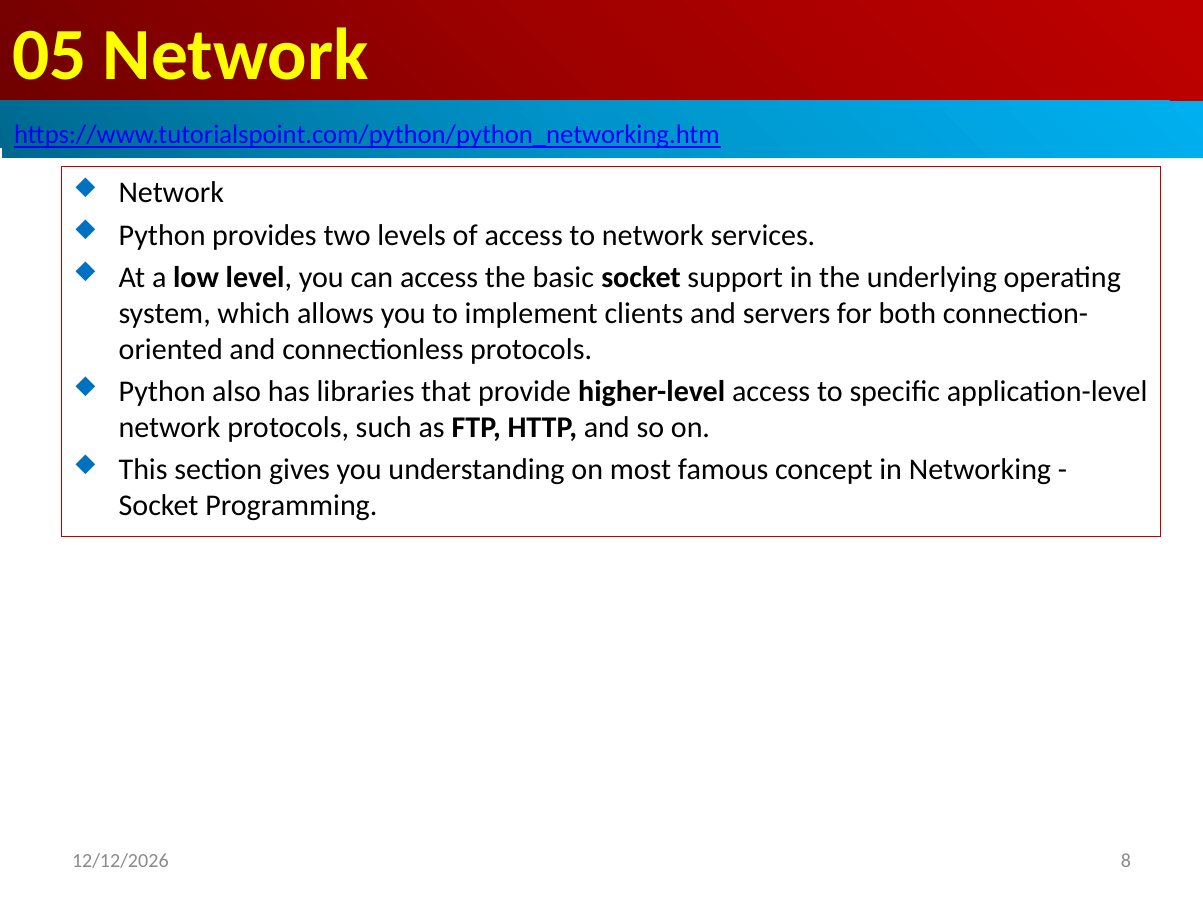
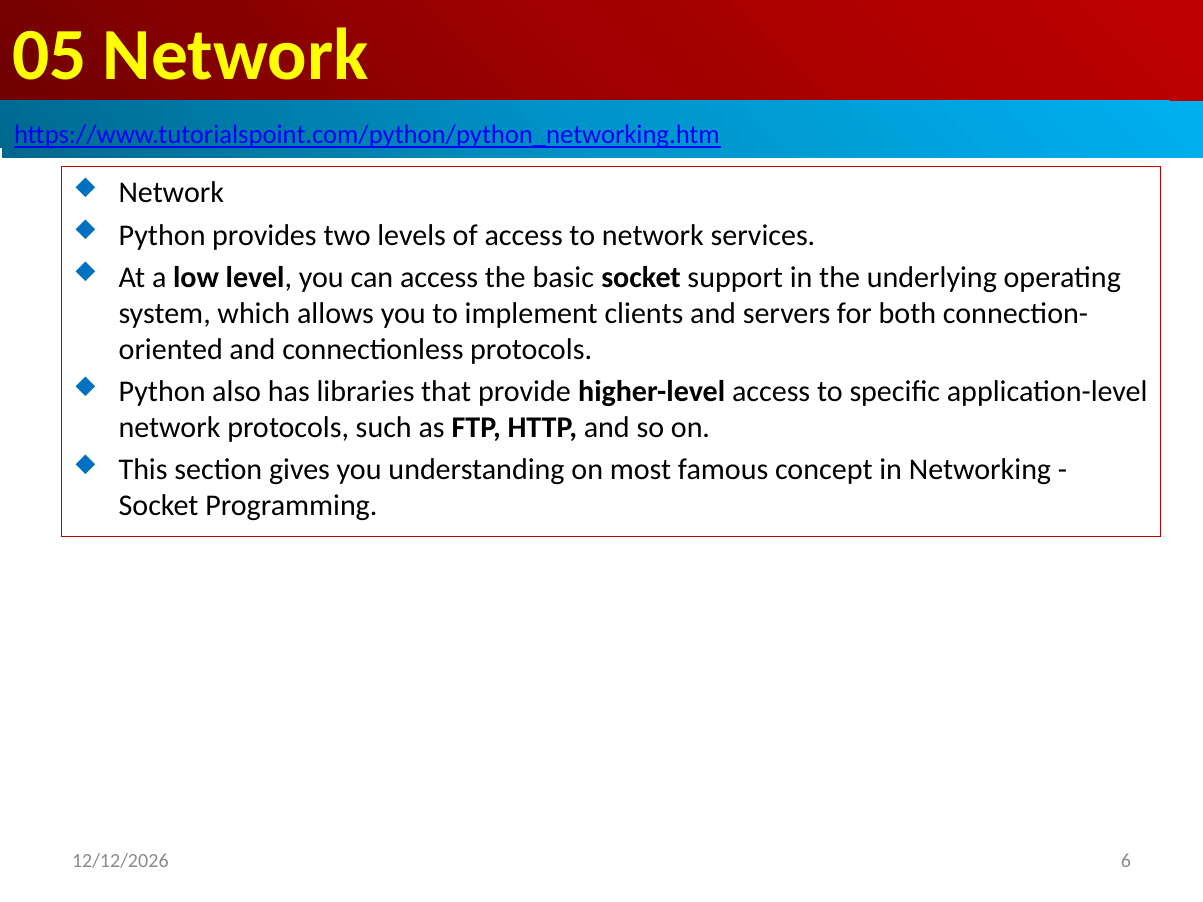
8: 8 -> 6 (1126, 861)
